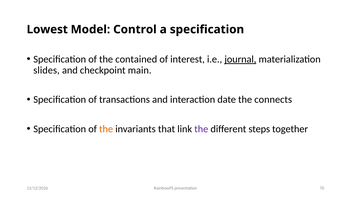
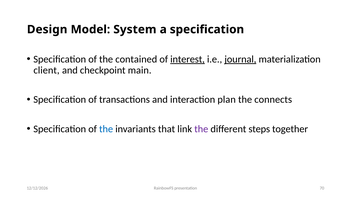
Lowest: Lowest -> Design (47, 30)
Control: Control -> System (135, 30)
interest underline: none -> present (188, 59)
slides: slides -> client (47, 70)
date: date -> plan (227, 100)
the colour: orange -> blue (106, 129)
